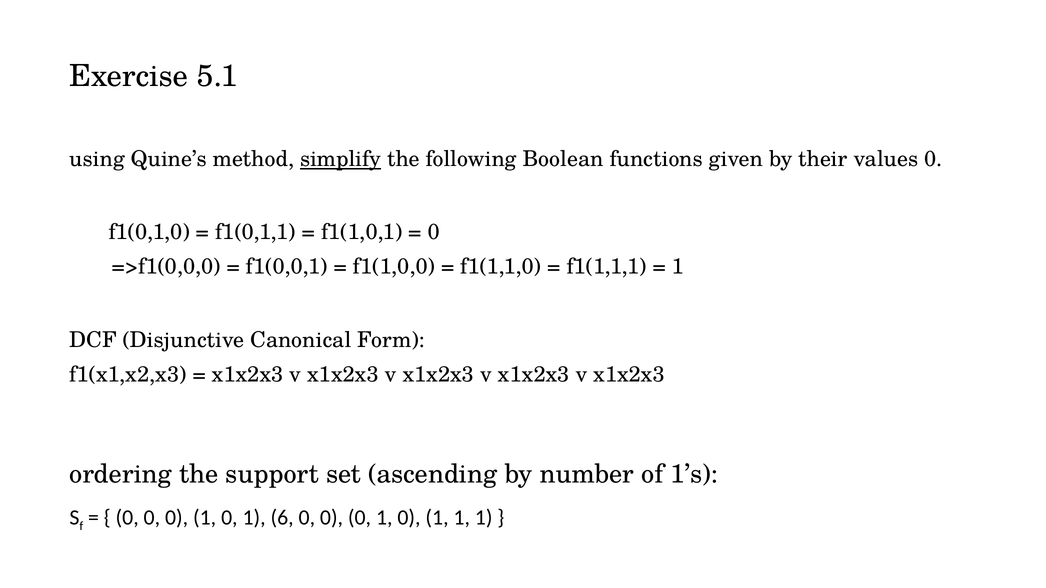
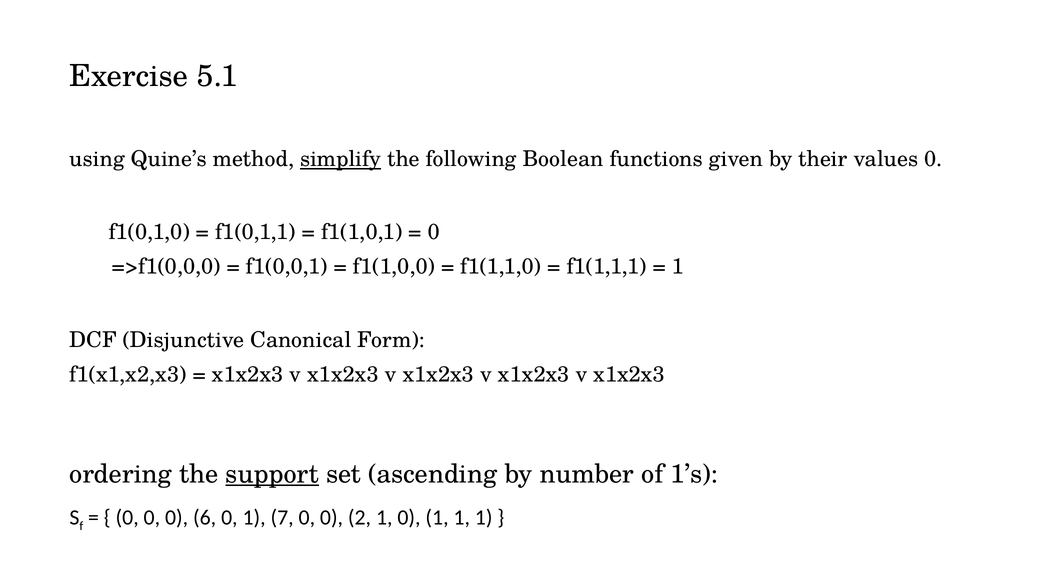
support underline: none -> present (272, 475)
1: 1 -> 6 (205, 518)
6: 6 -> 7 (282, 518)
0: 0 -> 2 (360, 518)
